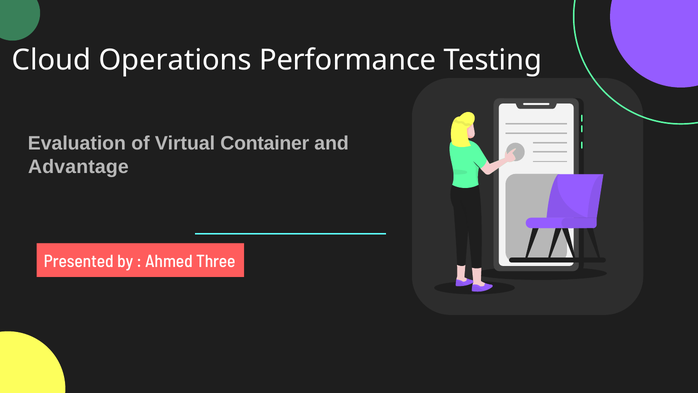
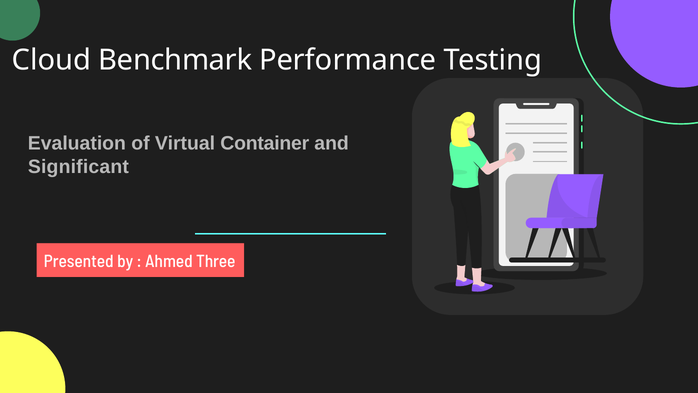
Operations: Operations -> Benchmark (175, 60)
Advantage: Advantage -> Significant (78, 167)
